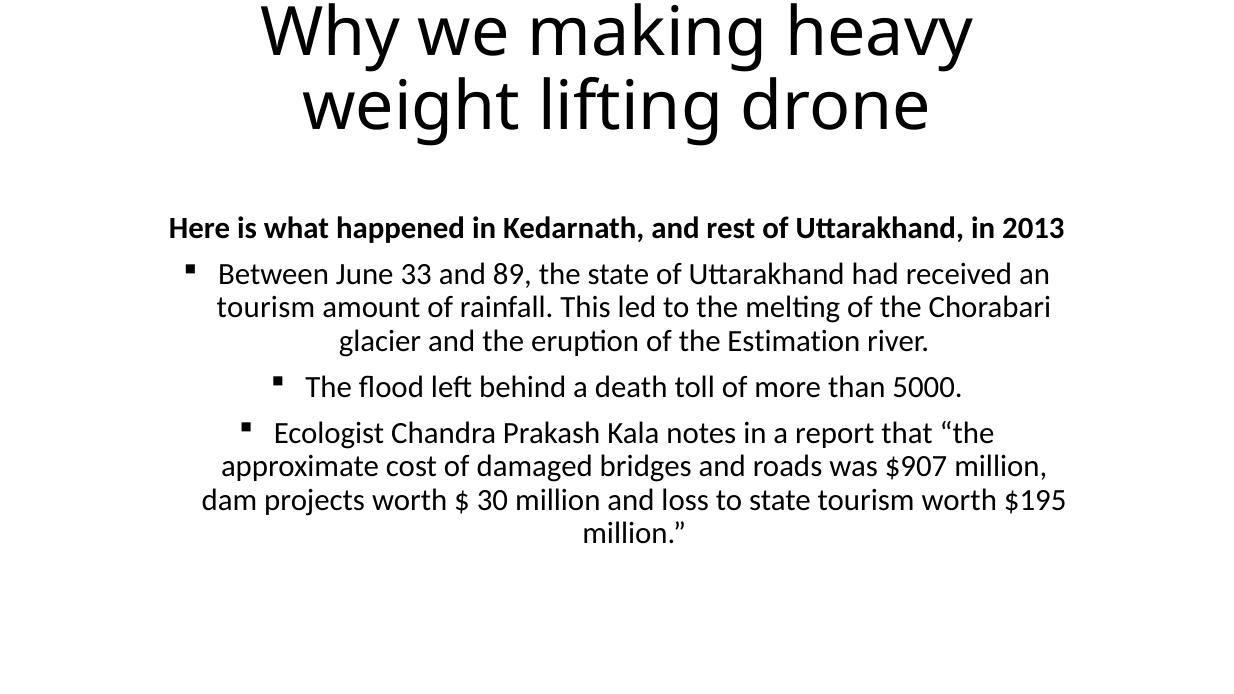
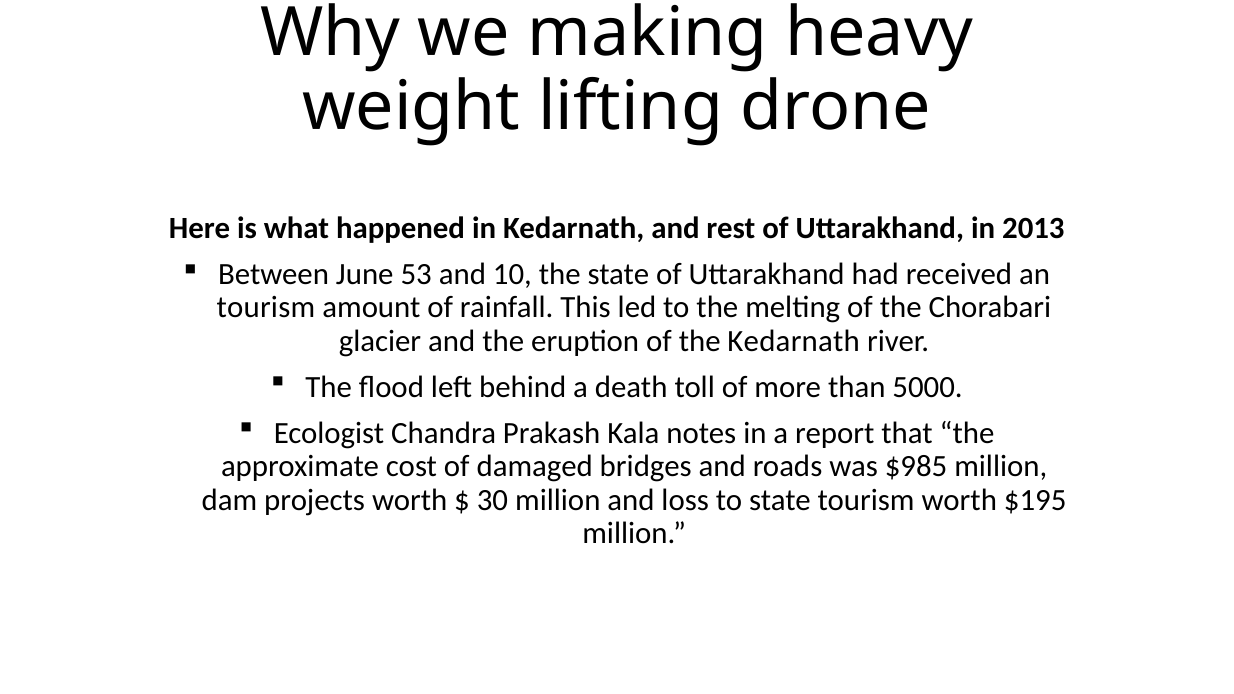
33: 33 -> 53 (416, 274)
89: 89 -> 10 (512, 274)
the Estimation: Estimation -> Kedarnath (794, 341)
$907: $907 -> $985 (916, 467)
